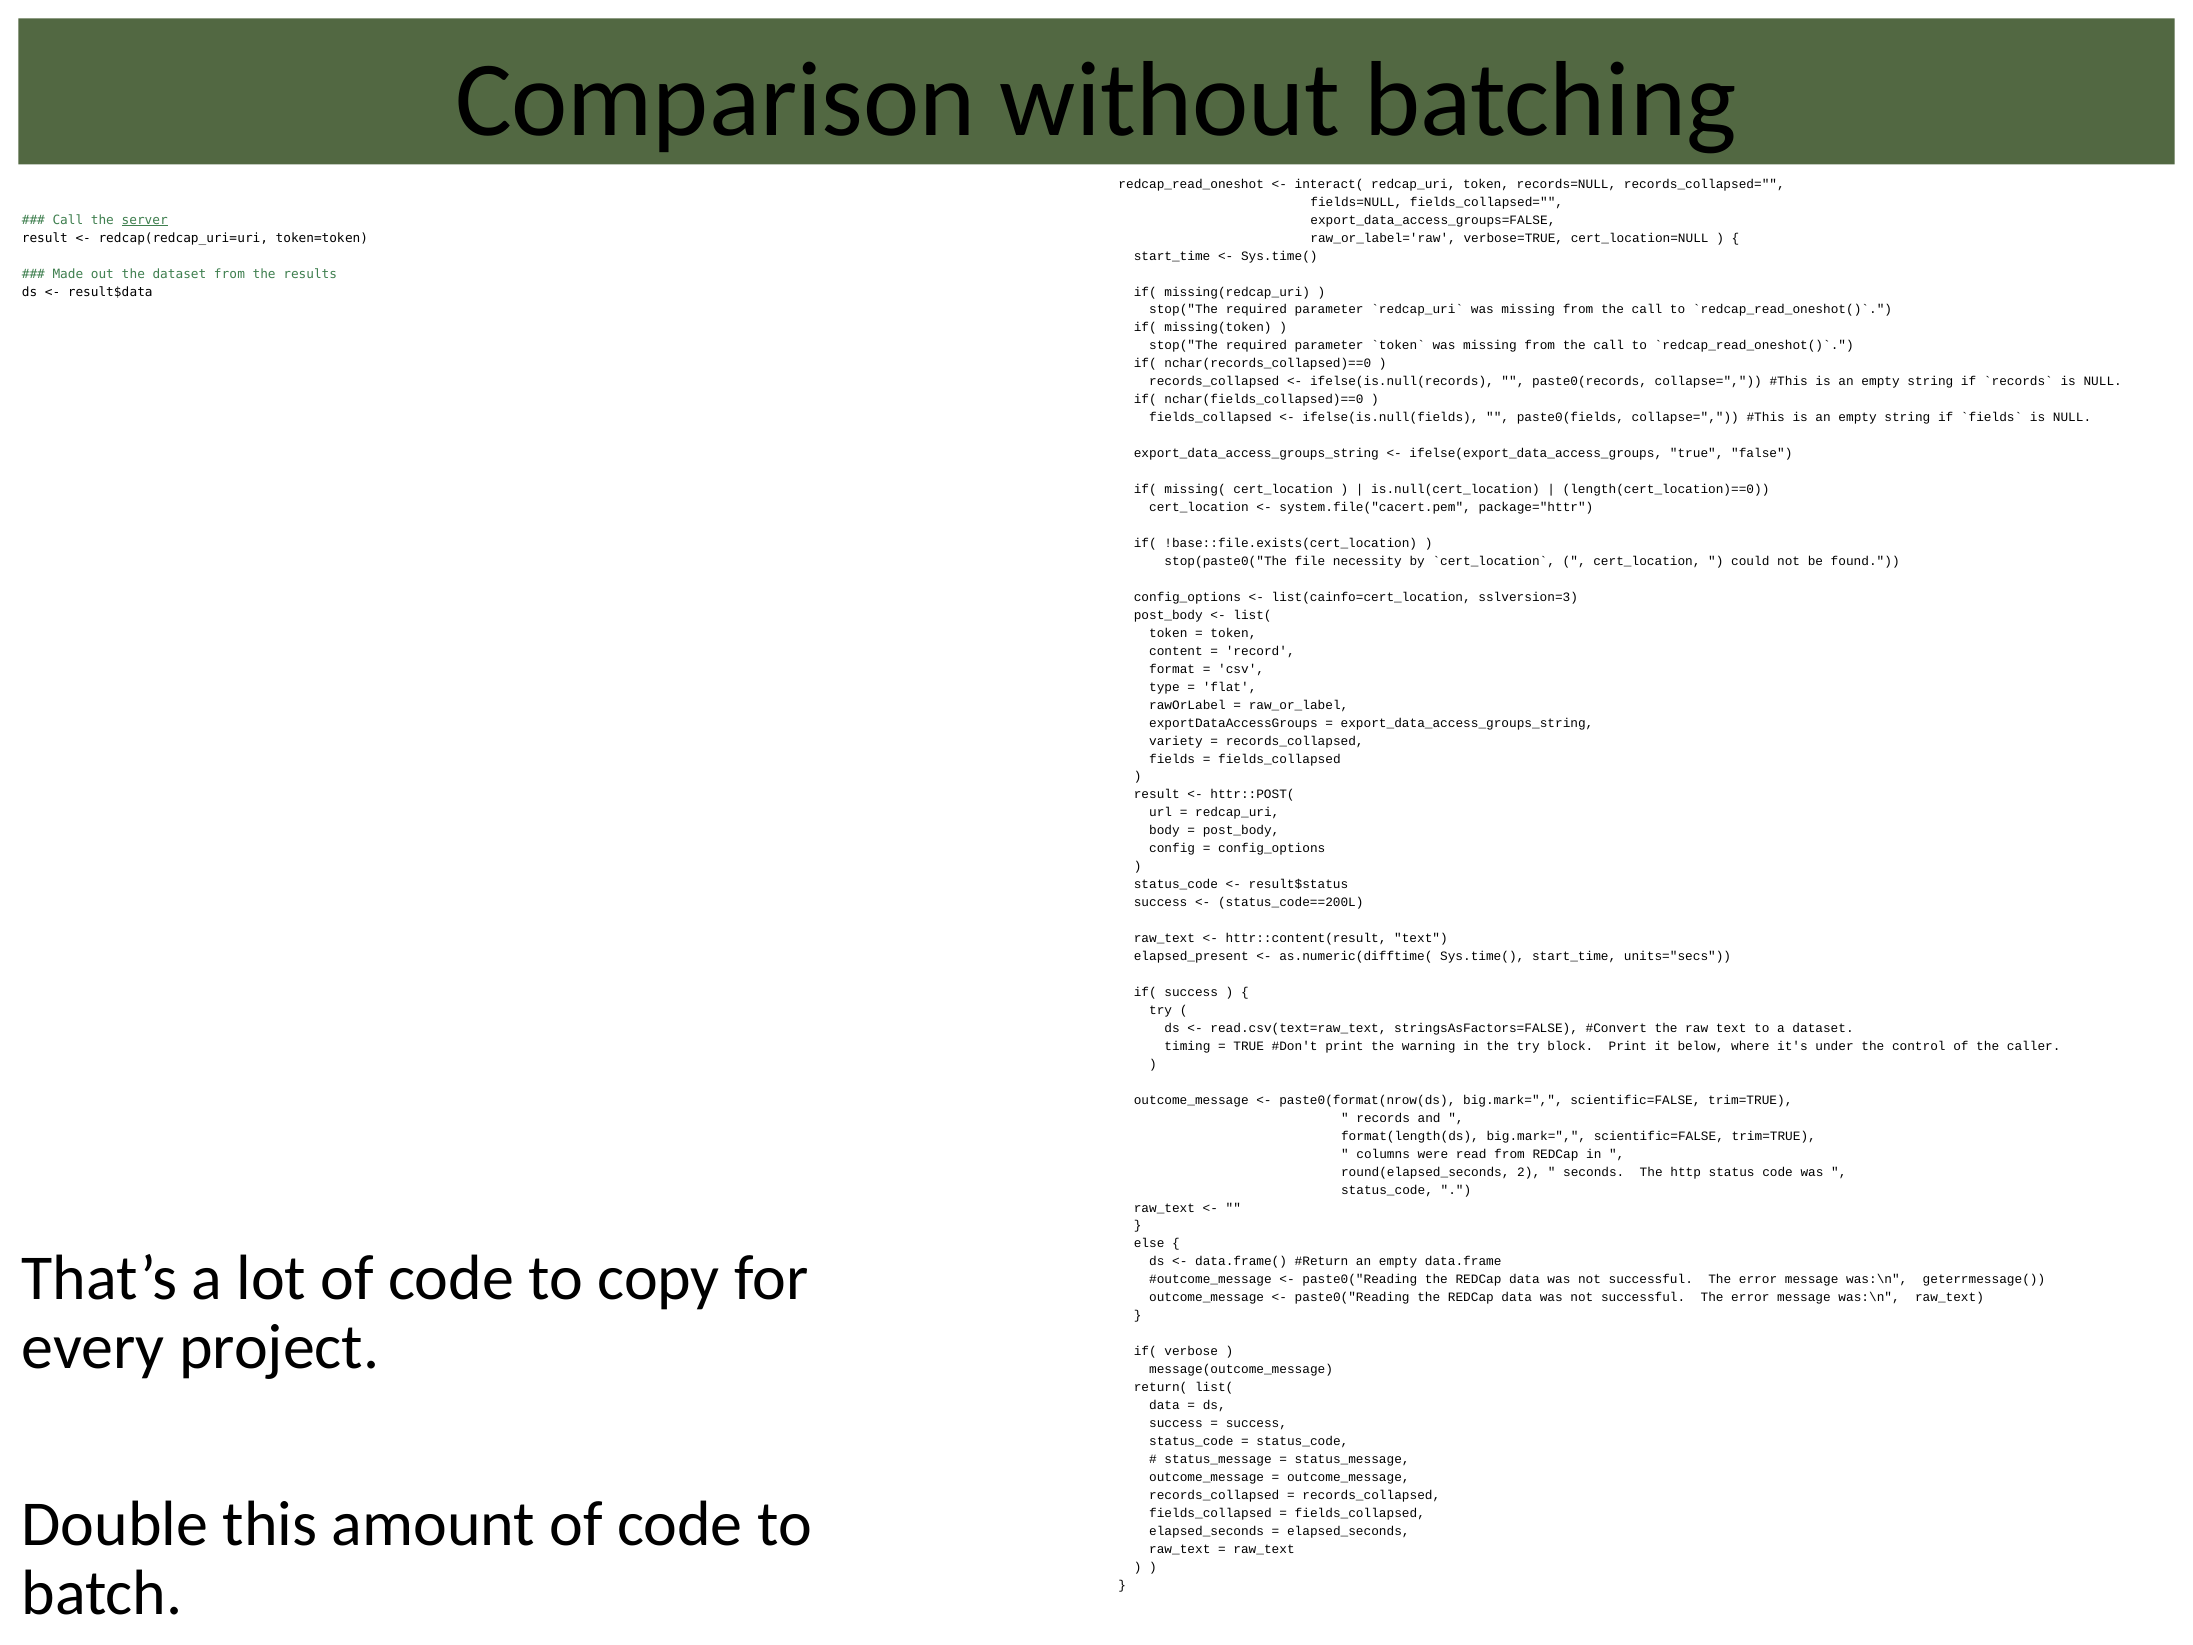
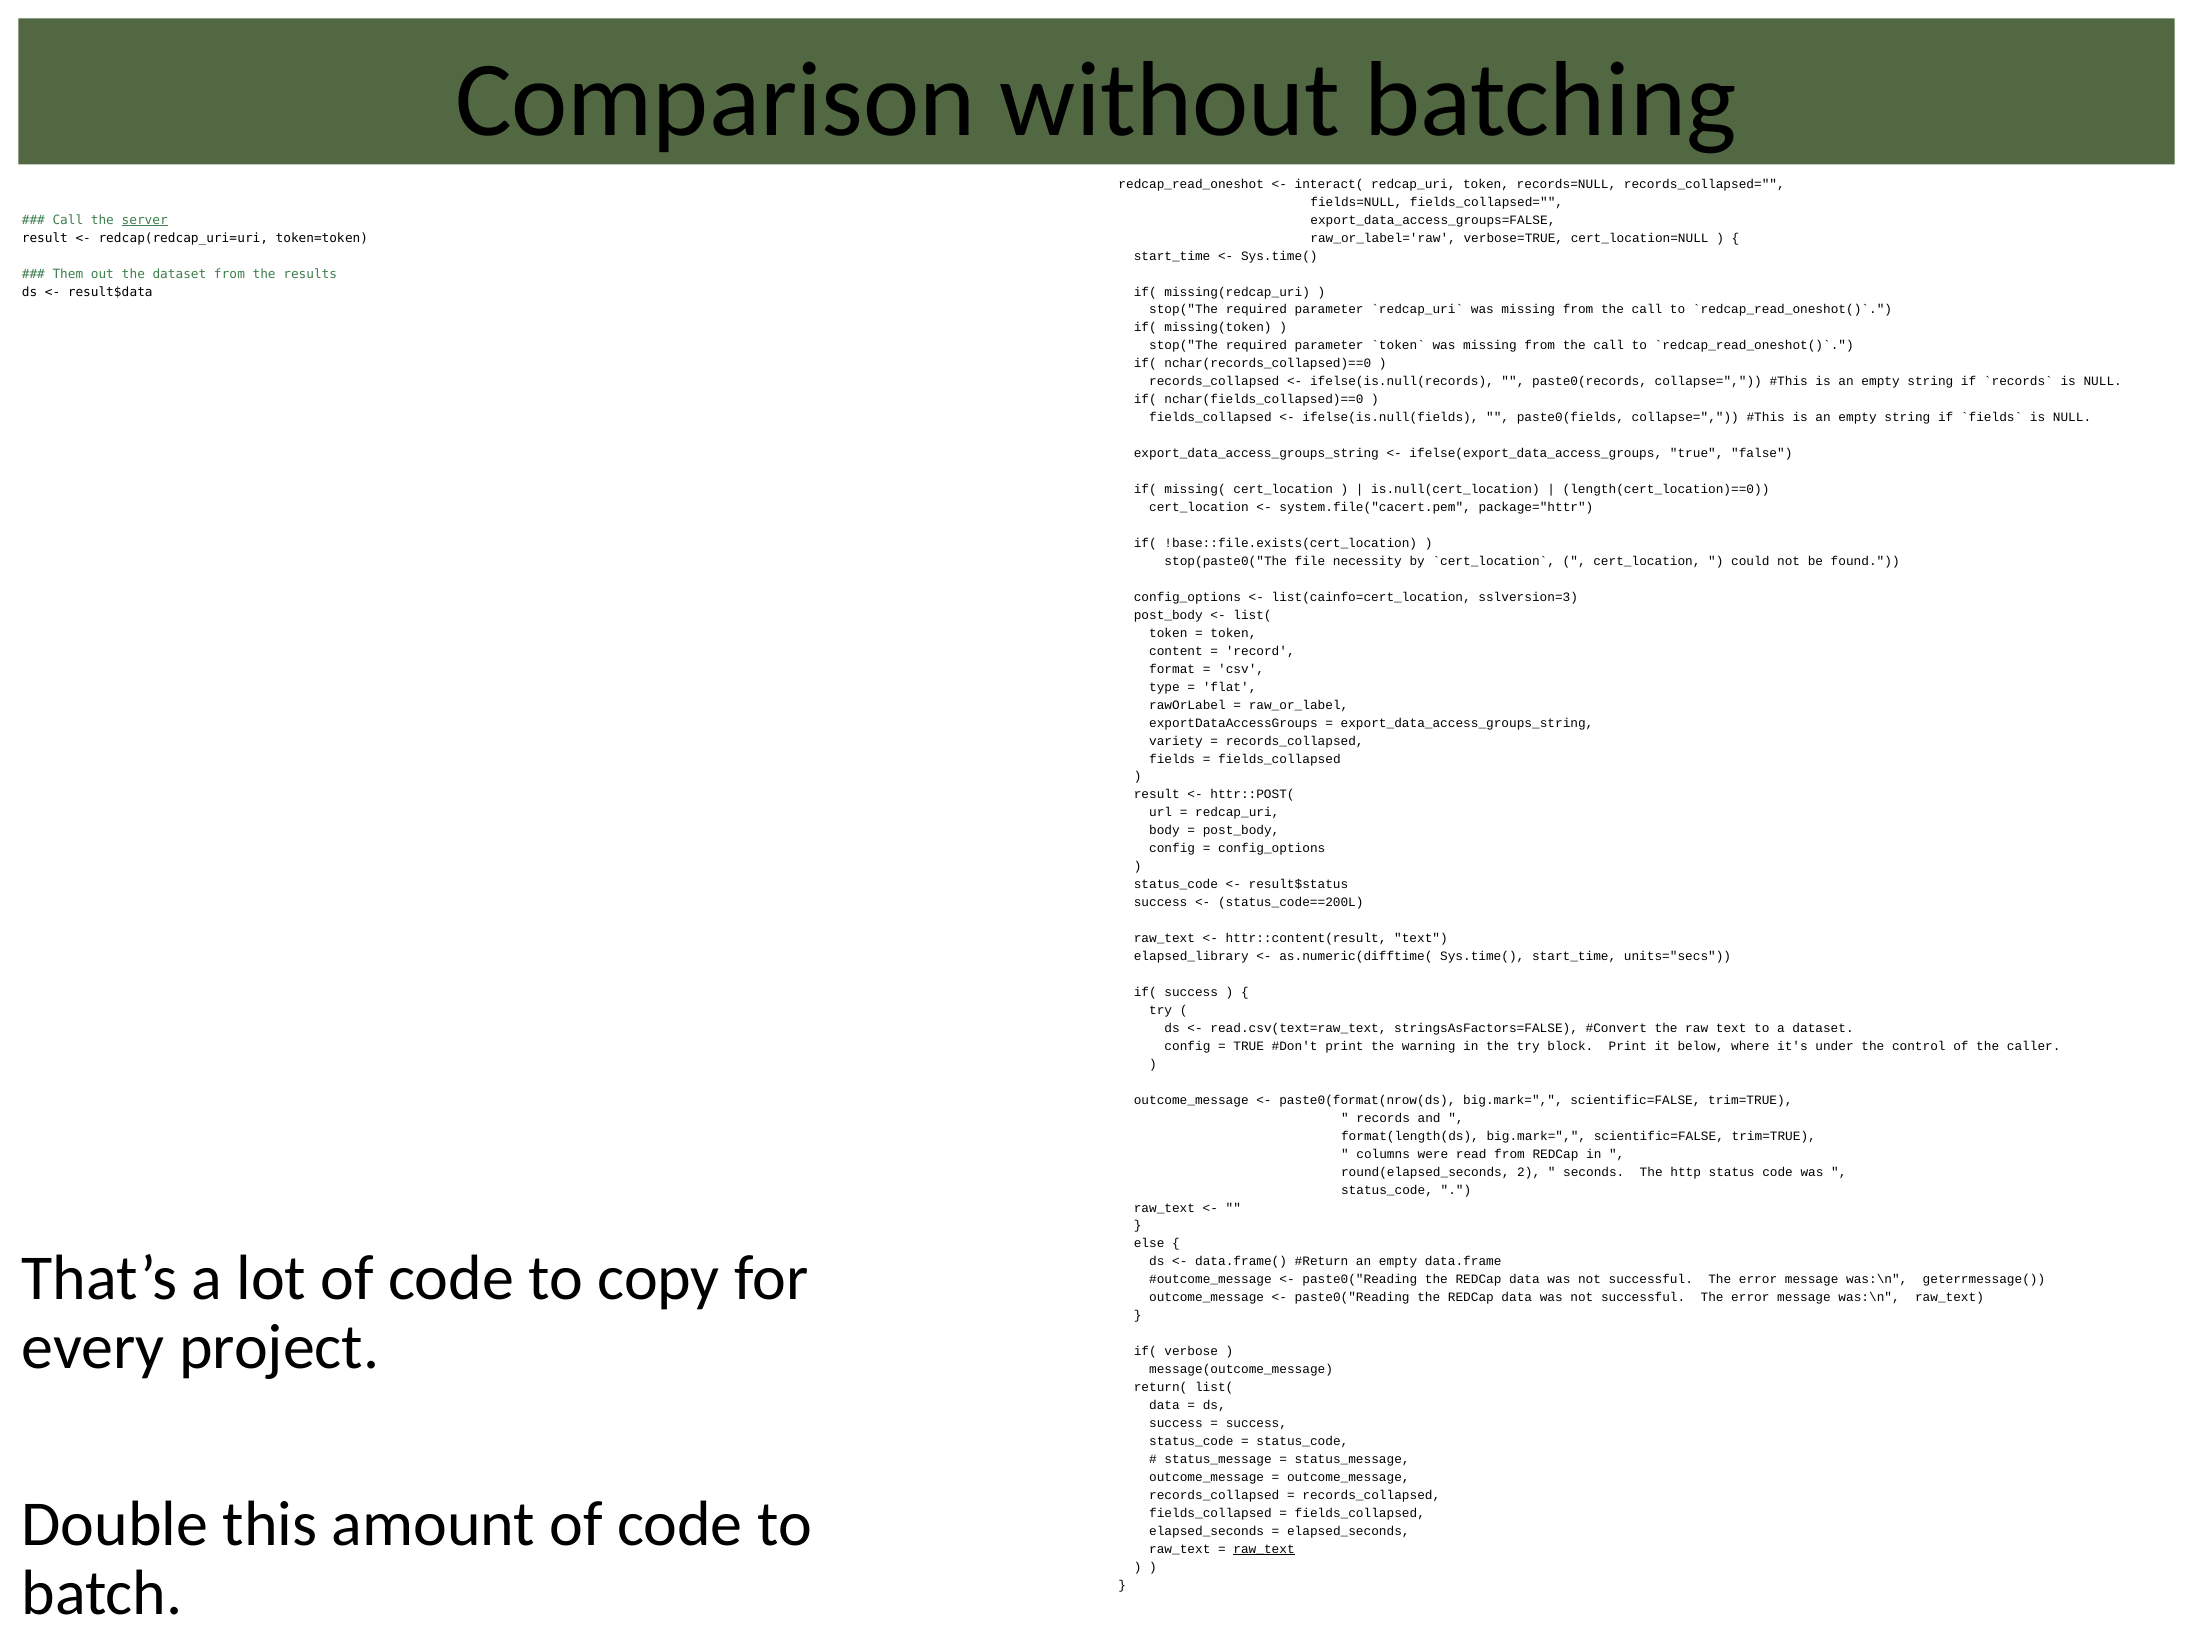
Made: Made -> Them (68, 274)
elapsed_present: elapsed_present -> elapsed_library (1191, 956)
timing: timing -> config (1187, 1046)
raw_text underline: none -> present (1264, 1549)
